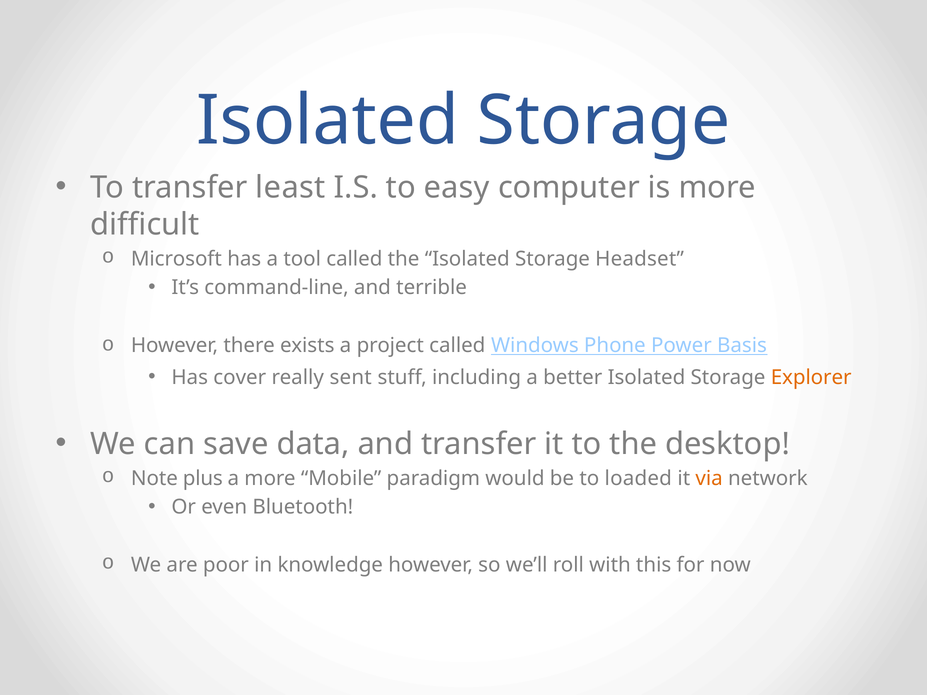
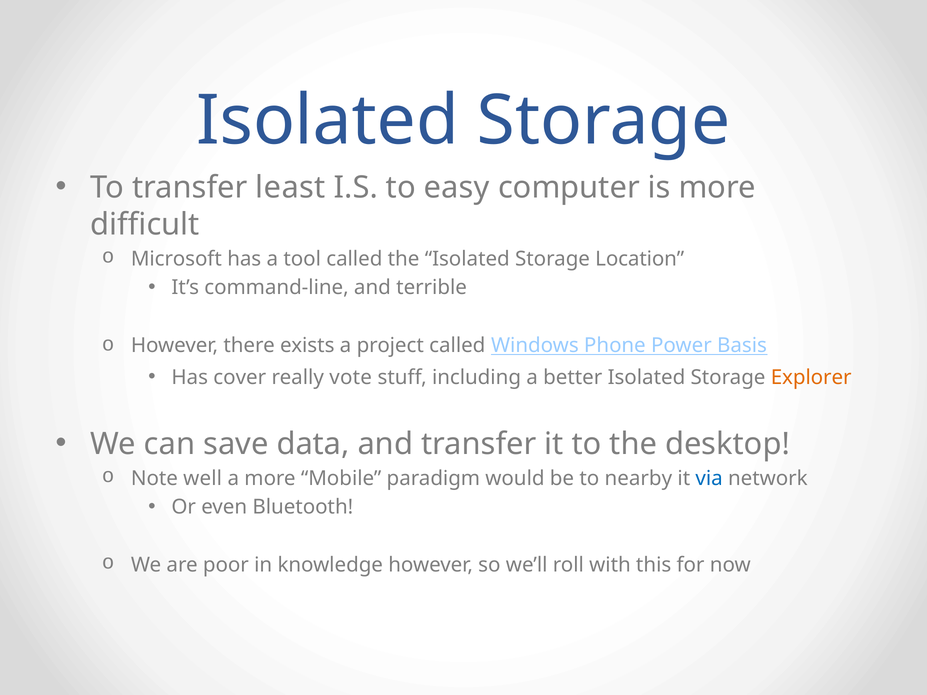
Headset: Headset -> Location (640, 259)
sent: sent -> vote (351, 378)
plus: plus -> well (203, 478)
loaded: loaded -> nearby (638, 478)
via colour: orange -> blue (709, 478)
